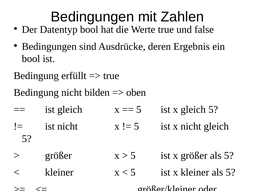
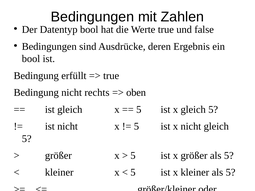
bilden: bilden -> rechts (97, 93)
